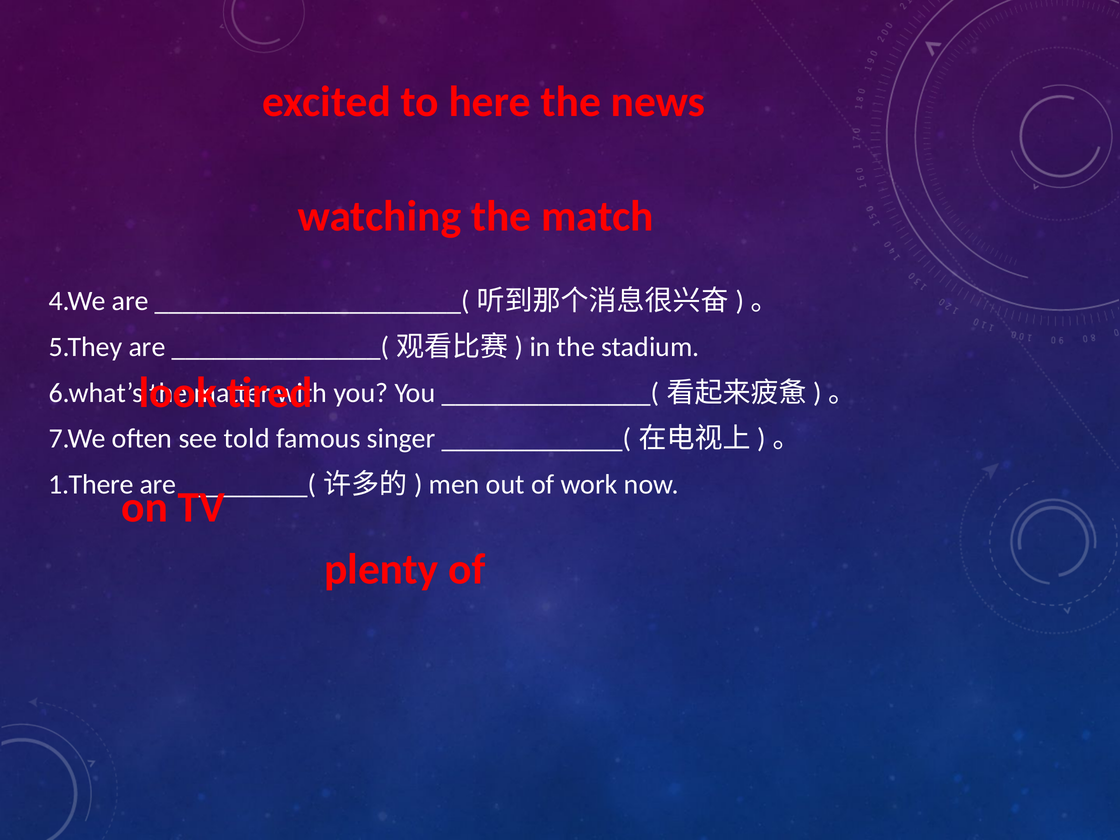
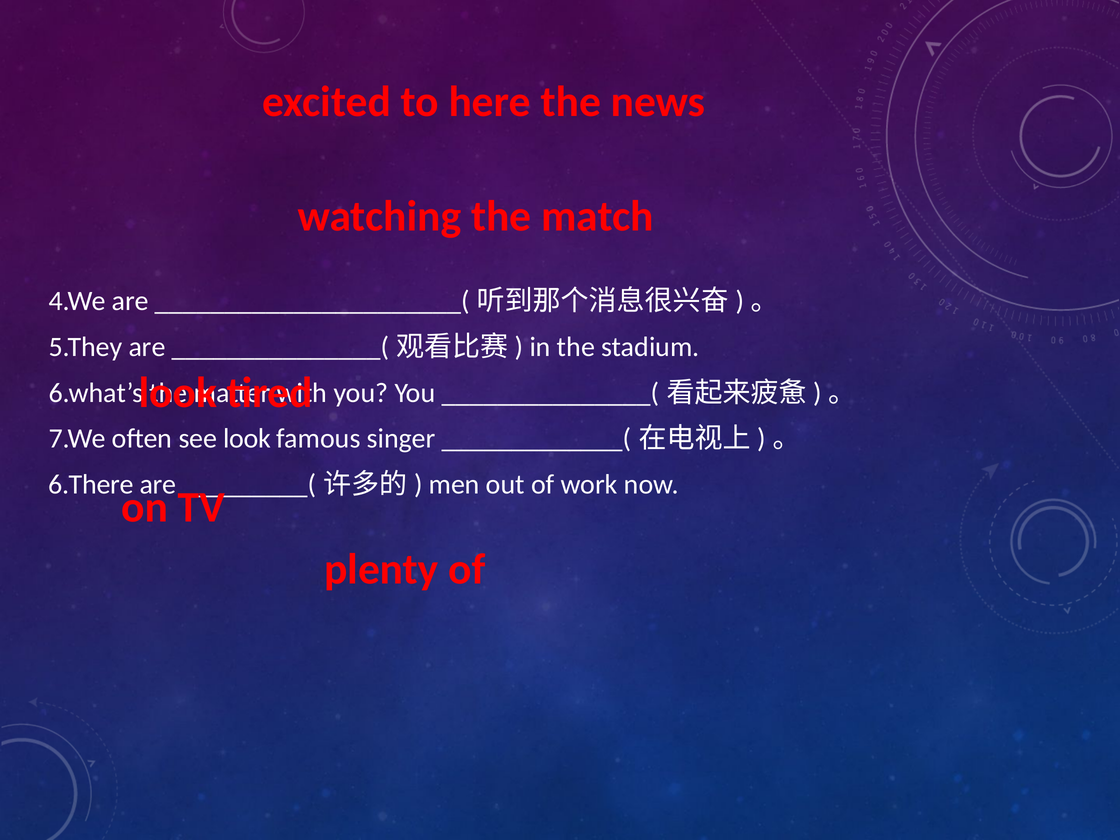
see told: told -> look (247, 439)
1.There: 1.There -> 6.There (91, 484)
